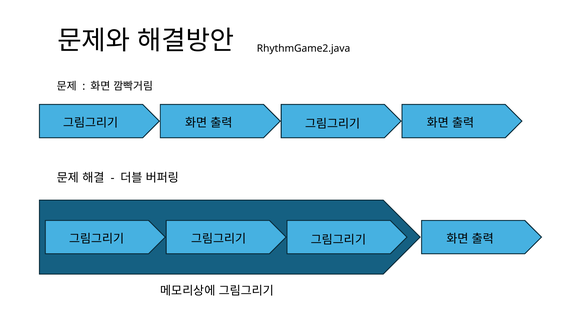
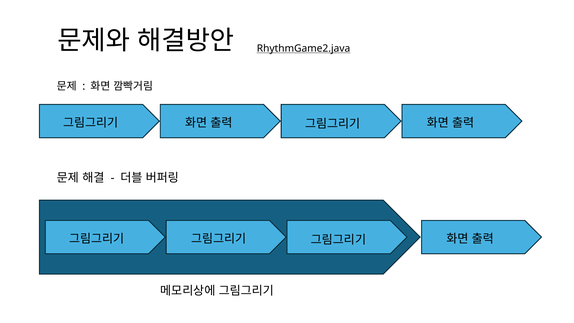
RhythmGame2.java underline: none -> present (304, 48)
